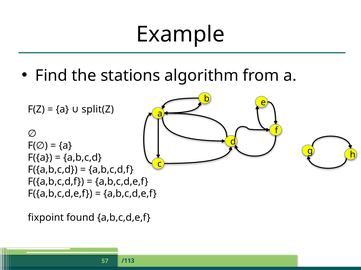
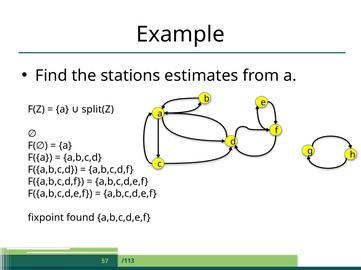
algorithm: algorithm -> estimates (201, 76)
